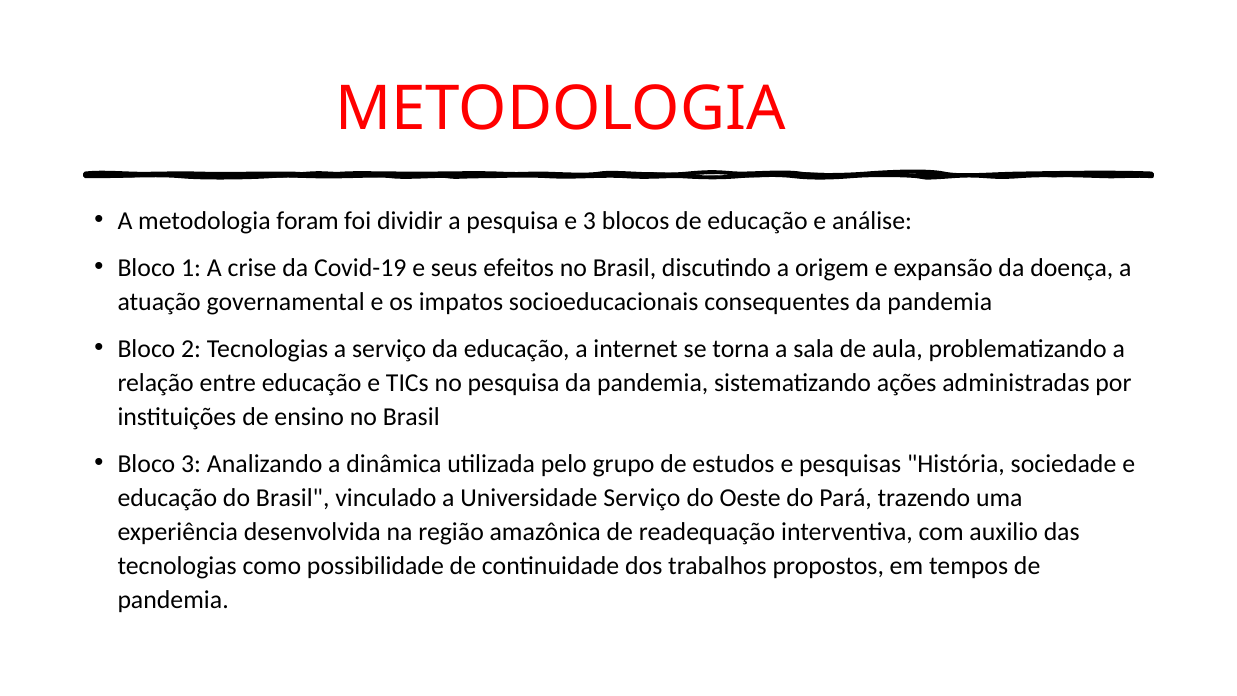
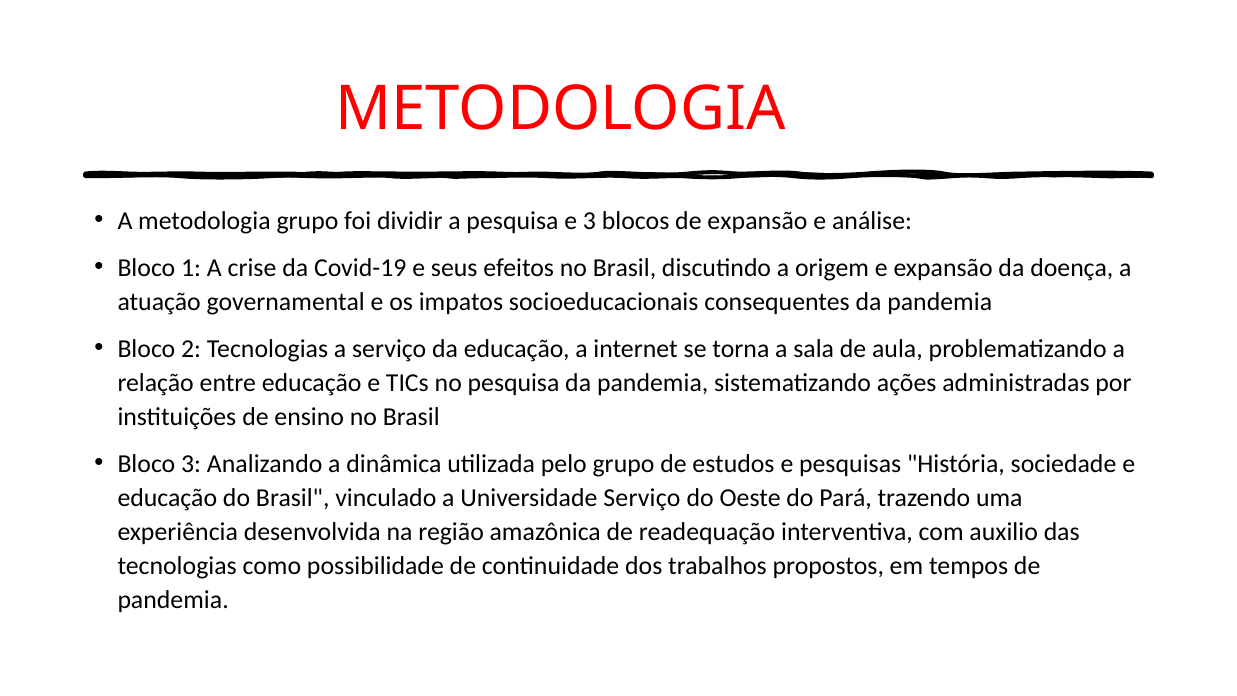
metodologia foram: foram -> grupo (308, 221)
de educação: educação -> expansão (757, 221)
